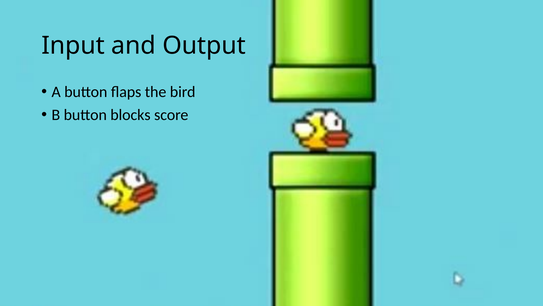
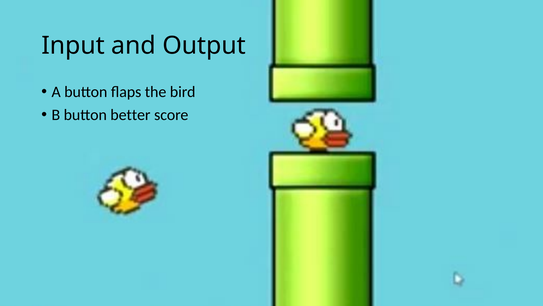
blocks: blocks -> better (130, 115)
